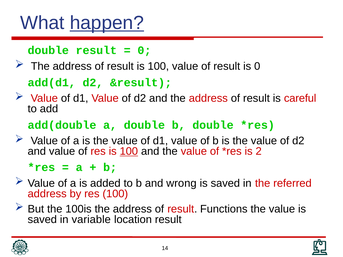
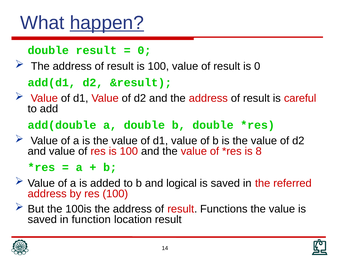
100 underline: present -> none (129, 151)
2: 2 -> 8 (259, 151)
wrong: wrong -> logical (182, 183)
variable: variable -> function (91, 220)
